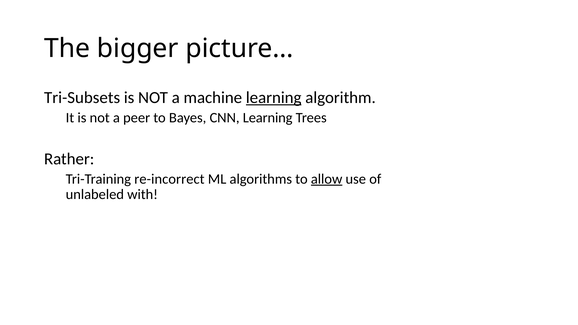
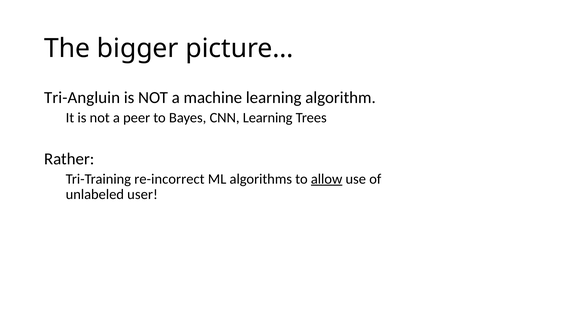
Tri-Subsets: Tri-Subsets -> Tri-Angluin (82, 98)
learning underline: present -> none (274, 98)
with: with -> user (143, 195)
